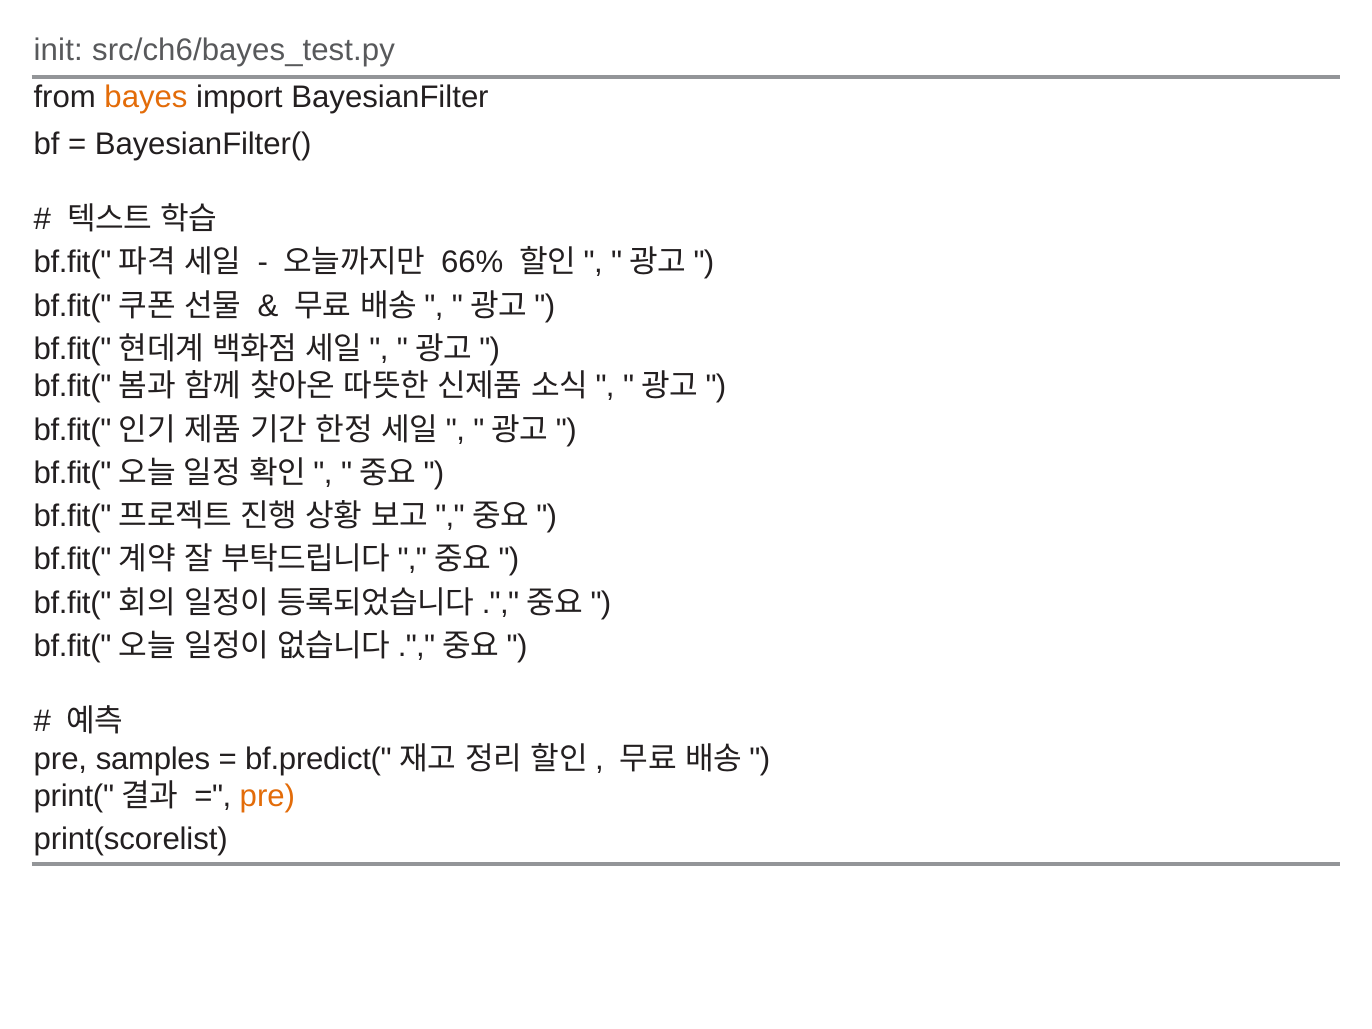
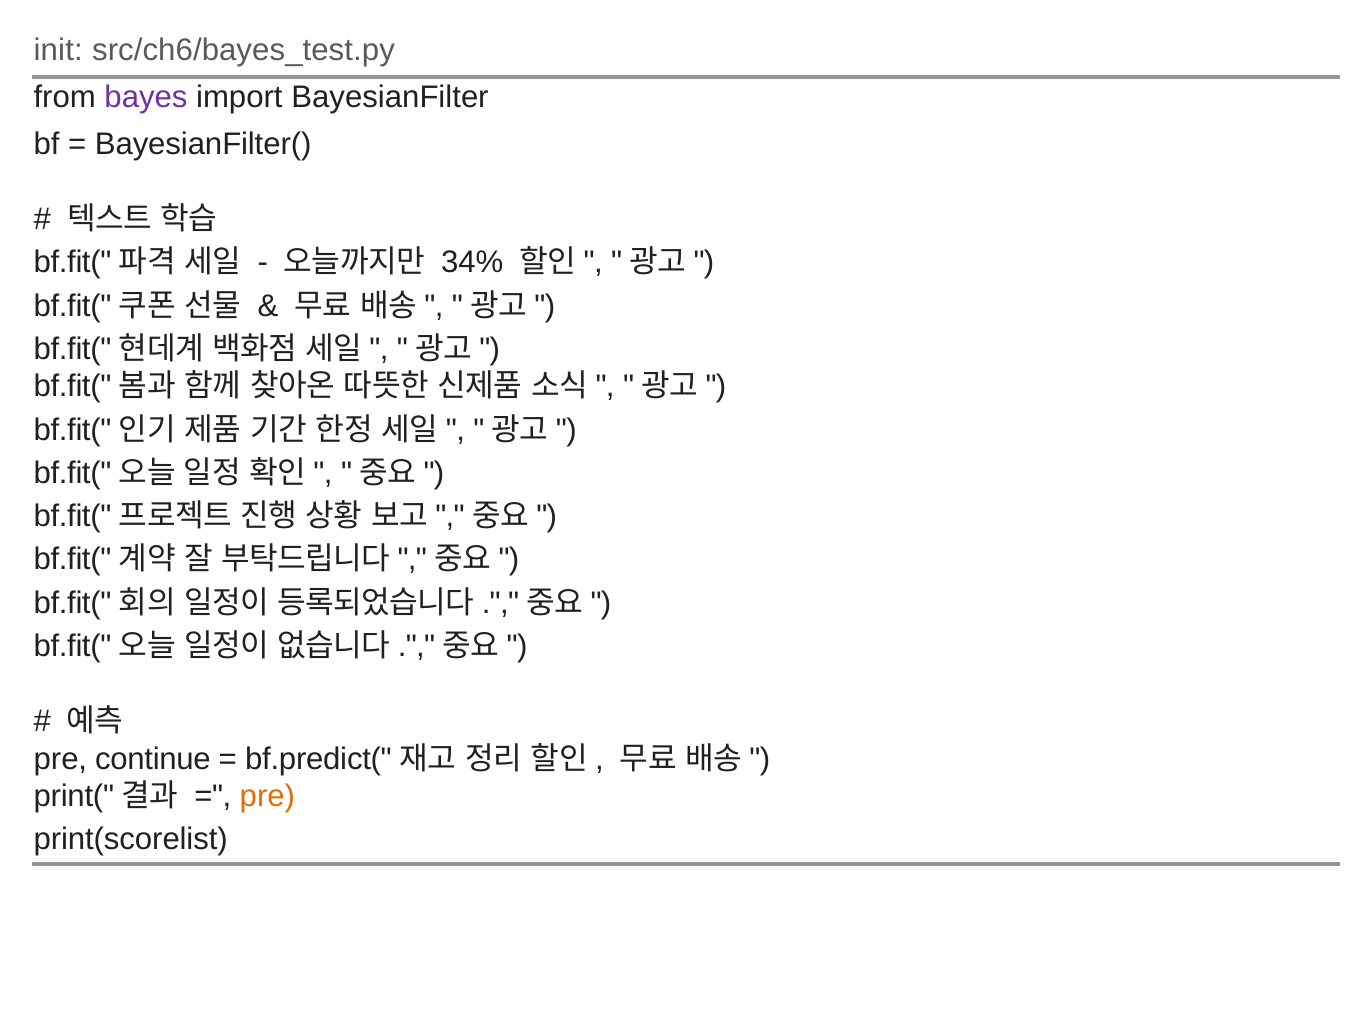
bayes colour: orange -> purple (146, 97)
66%: 66% -> 34% (472, 263)
samples: samples -> continue (153, 759)
